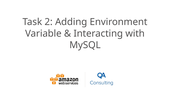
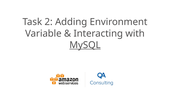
MySQL underline: none -> present (85, 45)
